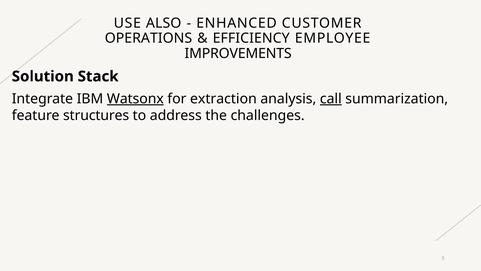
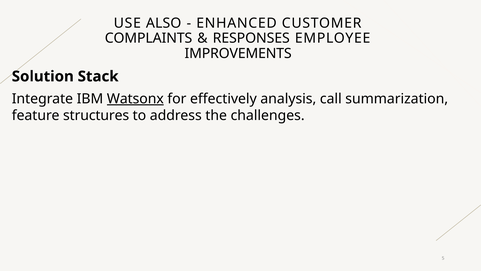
OPERATIONS: OPERATIONS -> COMPLAINTS (149, 38)
EFFICIENCY: EFFICIENCY -> RESPONSES (251, 38)
extraction: extraction -> effectively (223, 99)
call underline: present -> none (331, 99)
